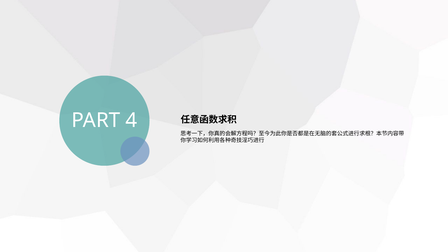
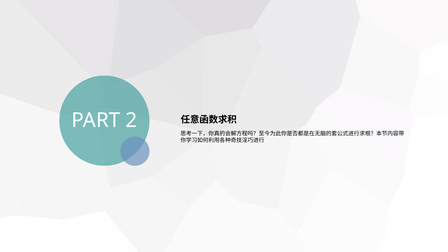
4: 4 -> 2 (131, 121)
